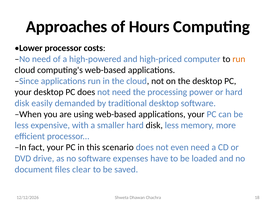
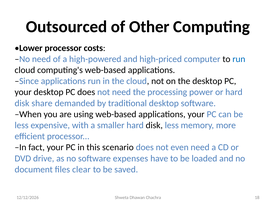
Approaches: Approaches -> Outsourced (66, 27)
Hours: Hours -> Other (149, 27)
run colour: orange -> blue (239, 59)
easily: easily -> share (42, 103)
